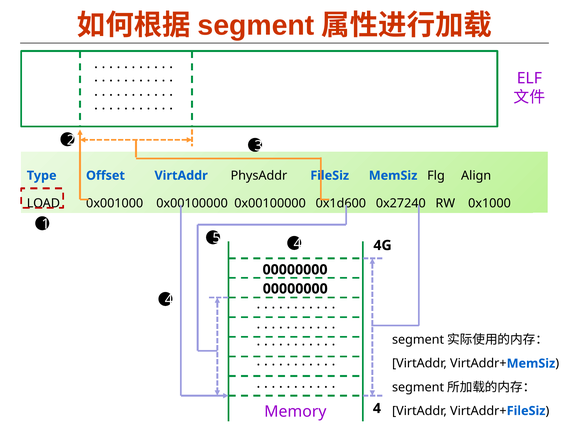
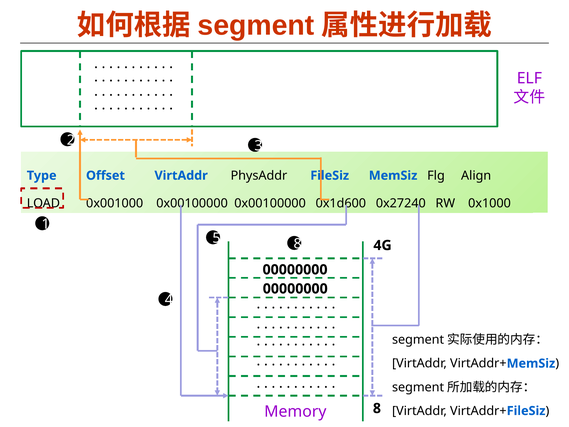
5 4: 4 -> 8 (298, 244)
Memory 4: 4 -> 8 (377, 408)
